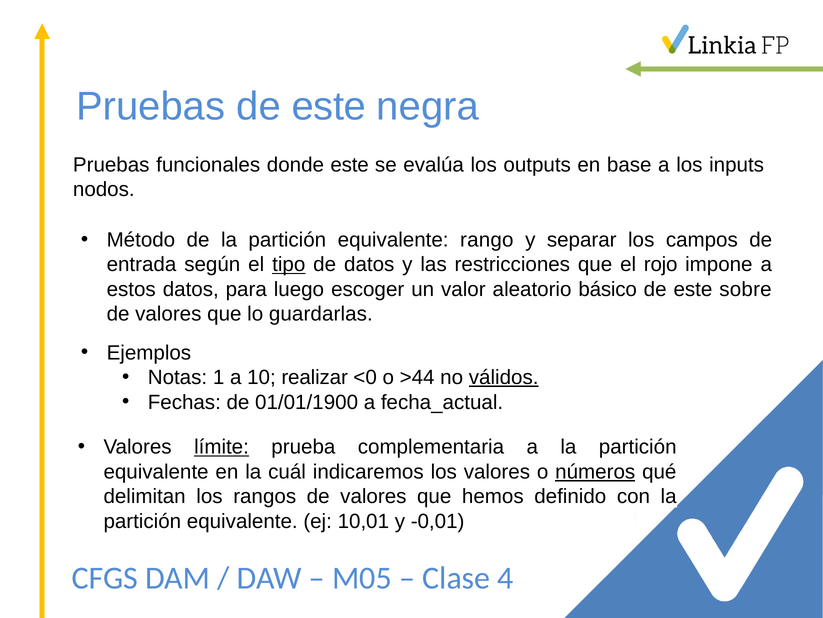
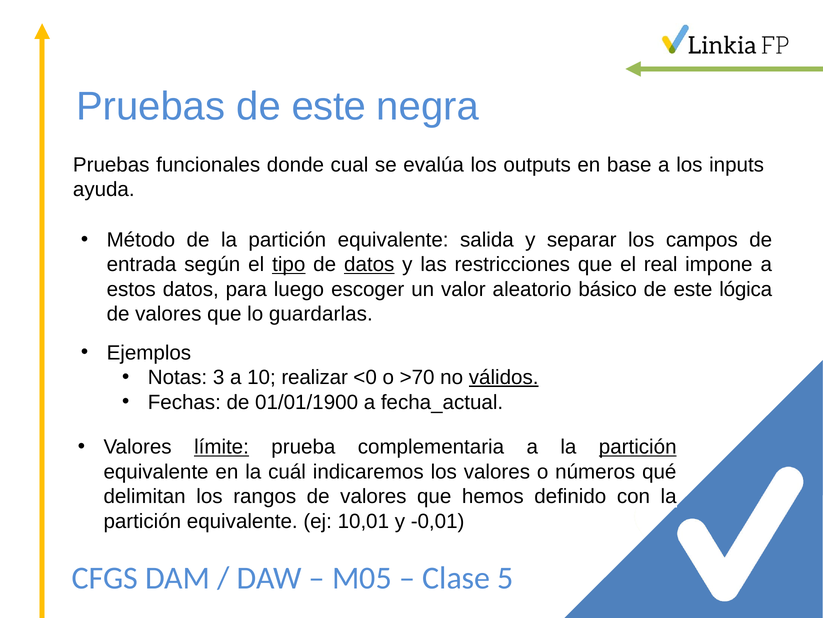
donde este: este -> cual (349, 165)
nodos: nodos -> ayuda (104, 189)
rango: rango -> salida (487, 240)
datos underline: none -> present (369, 264)
rojo: rojo -> real (661, 264)
sobre: sobre -> lógica (746, 289)
1: 1 -> 3 (219, 377)
>44: >44 -> >70 (417, 377)
partición underline: none -> present (638, 447)
números underline: present -> none (595, 471)
4: 4 -> 5 (506, 578)
